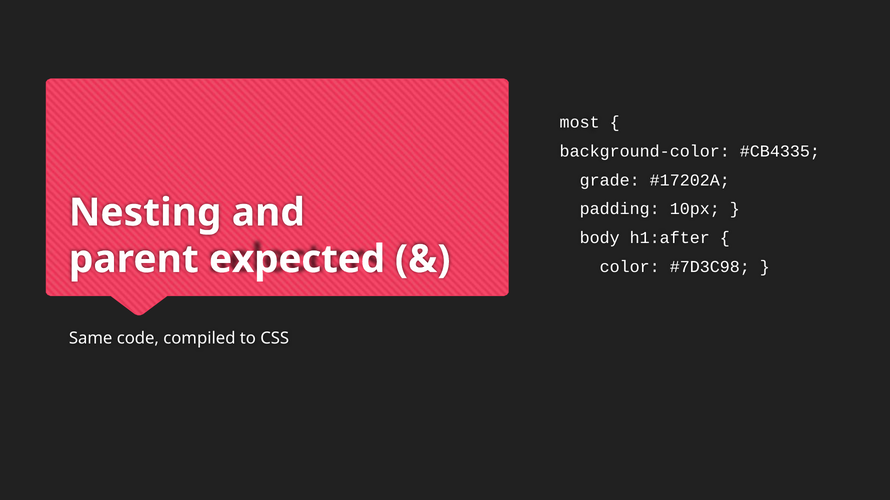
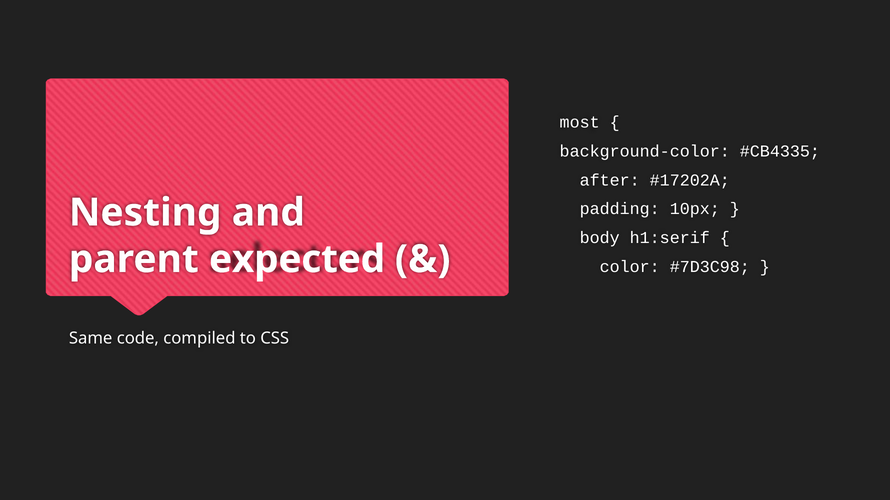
grade: grade -> after (610, 180)
h1:after: h1:after -> h1:serif (670, 238)
